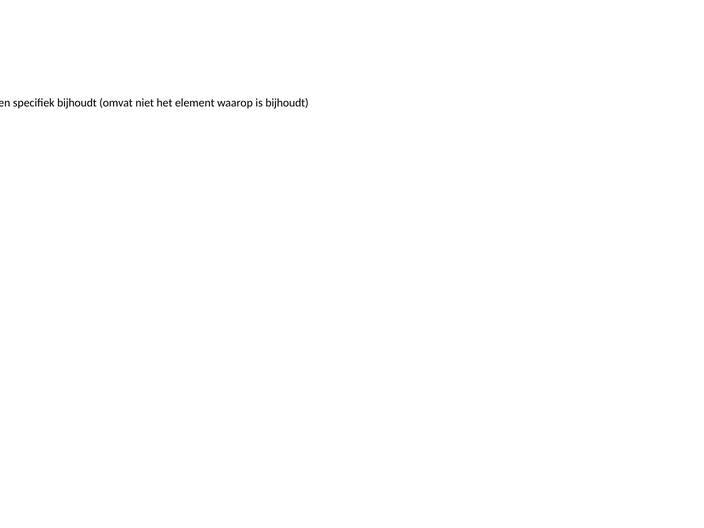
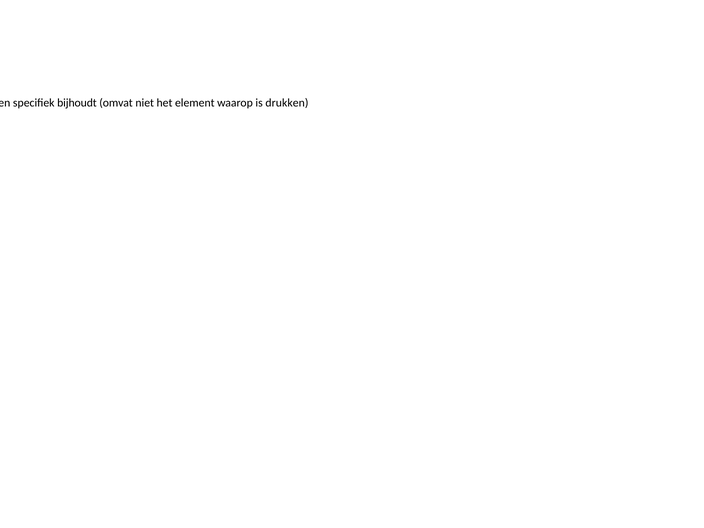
is bijhoudt: bijhoudt -> drukken (287, 103)
